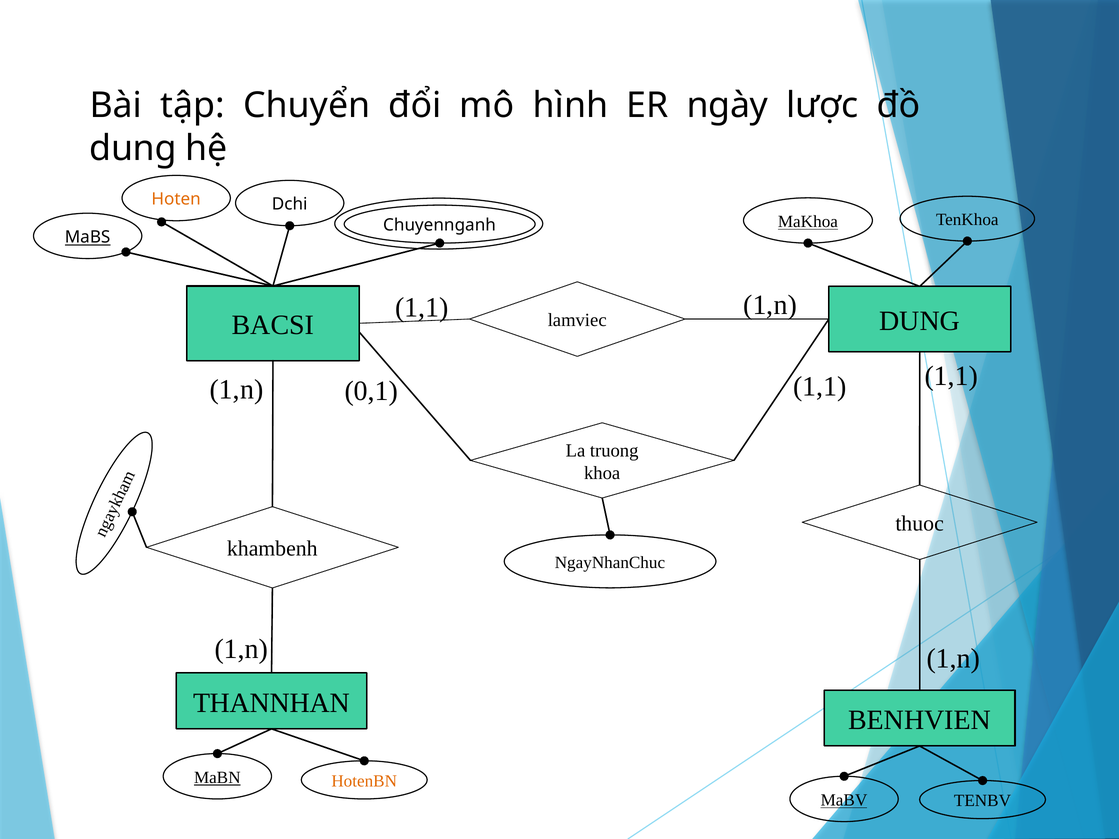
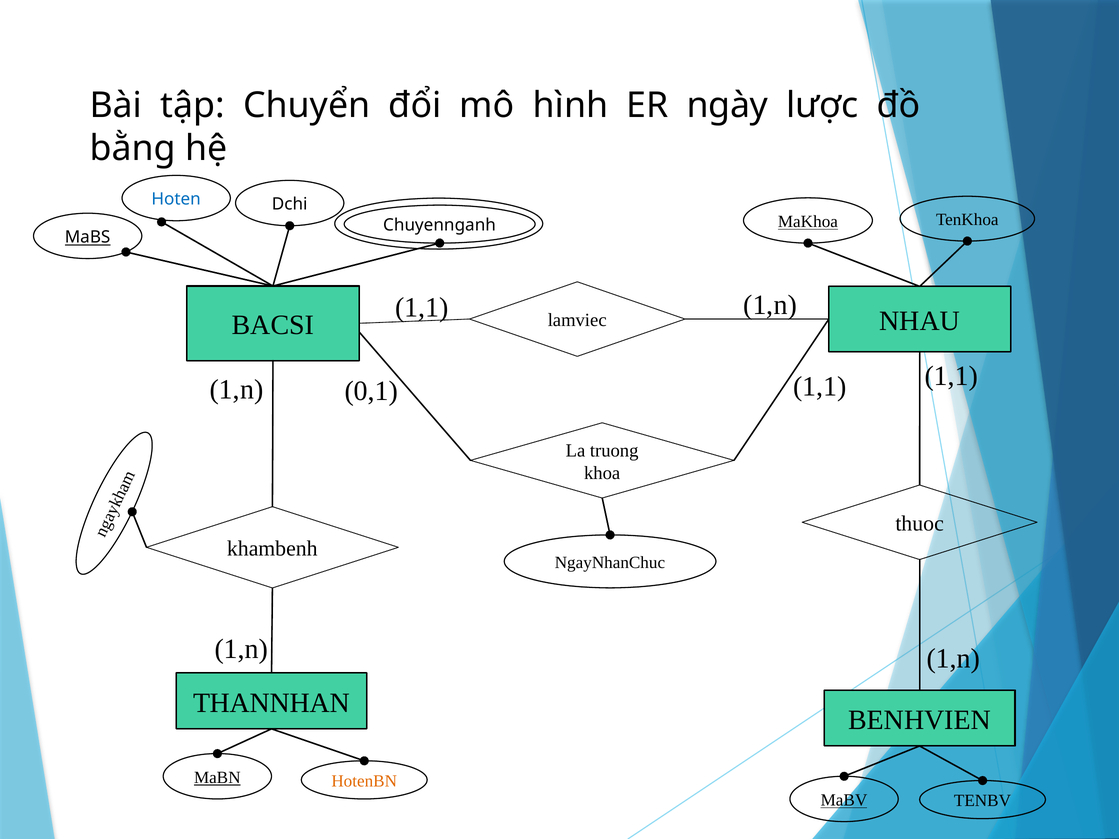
dung: dung -> bằng (133, 148)
Hoten colour: orange -> blue (176, 199)
DUNG: DUNG -> NHAU (920, 321)
